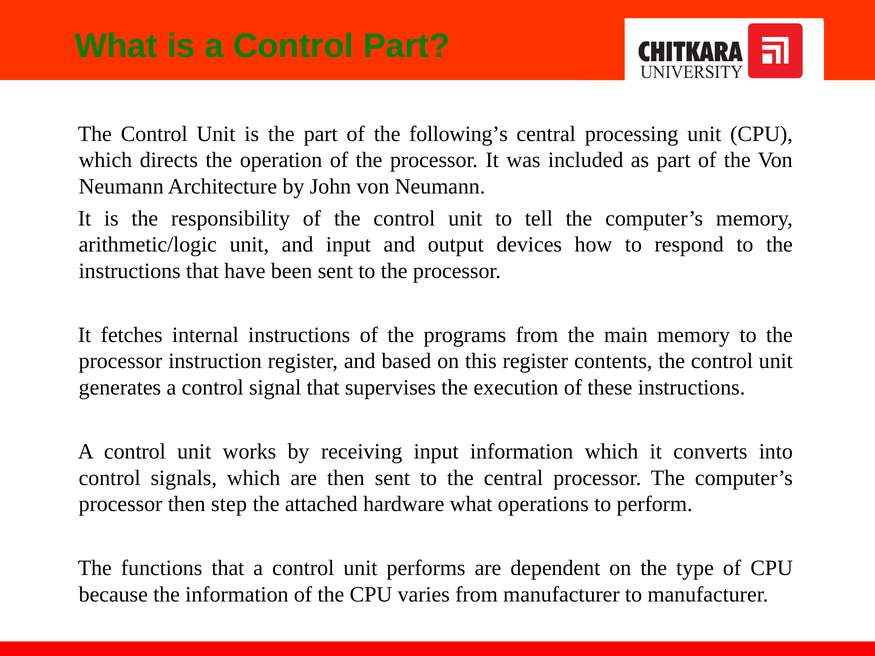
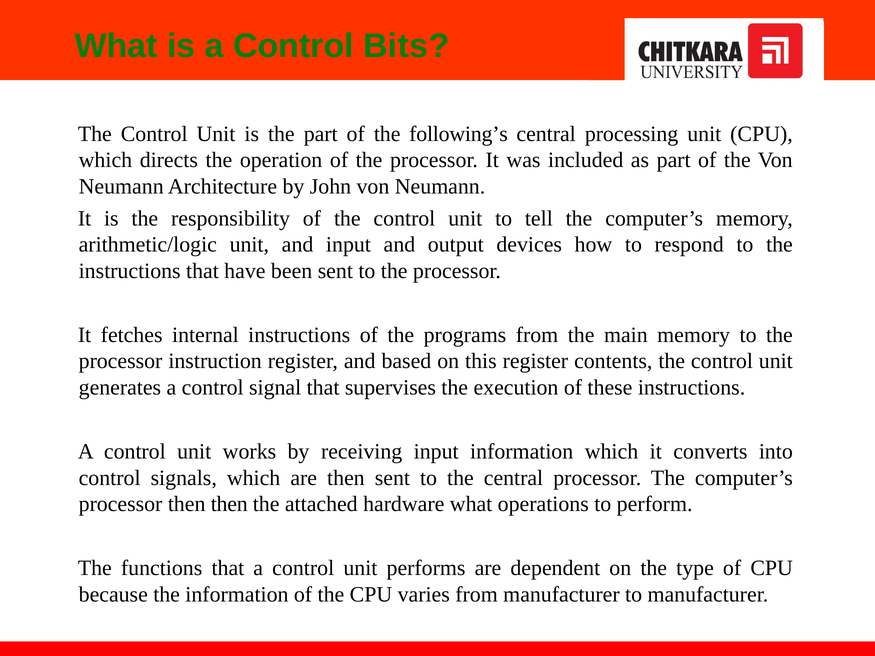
Control Part: Part -> Bits (406, 46)
then step: step -> then (229, 504)
